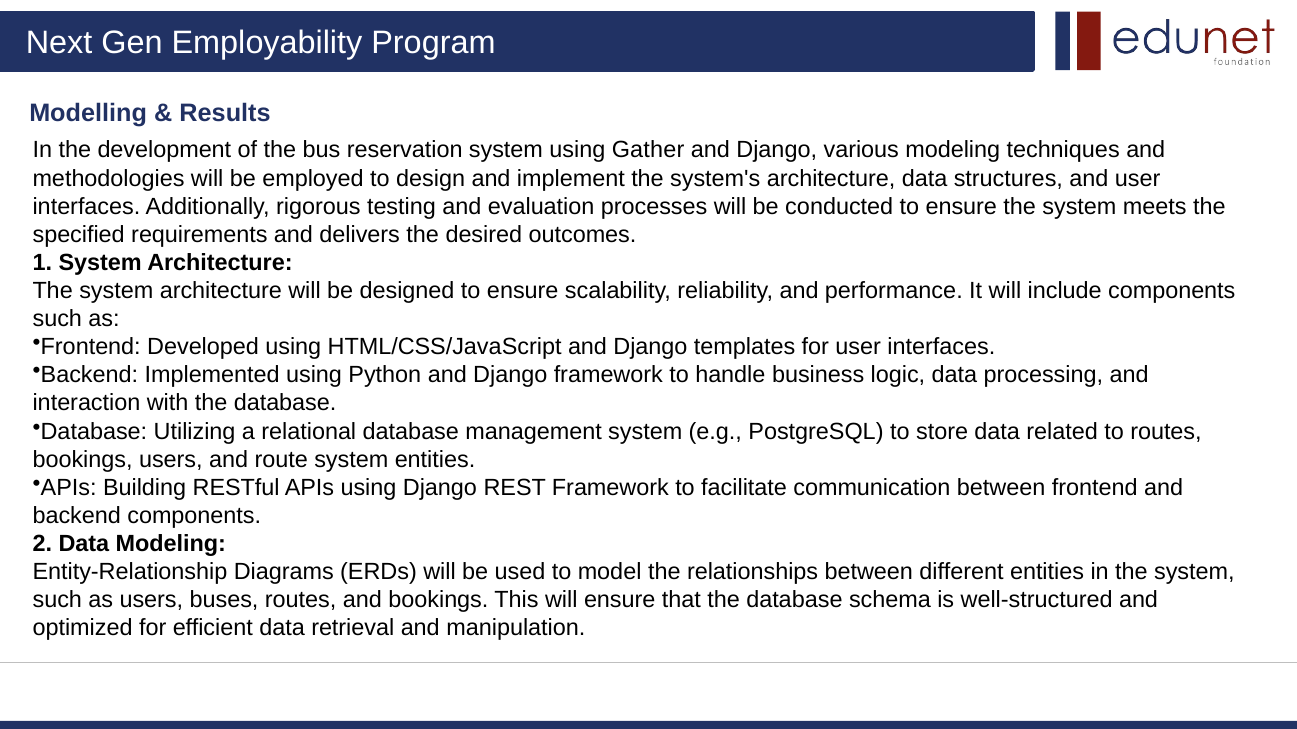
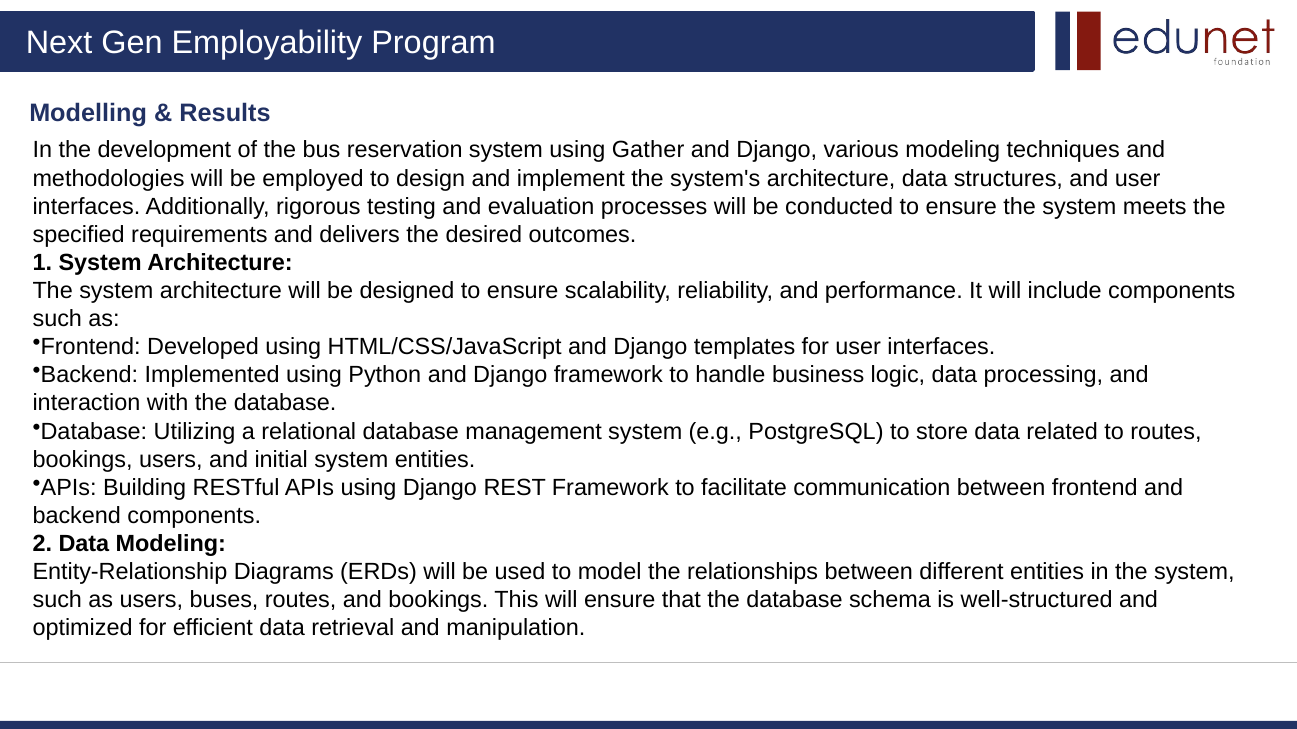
route: route -> initial (281, 460)
